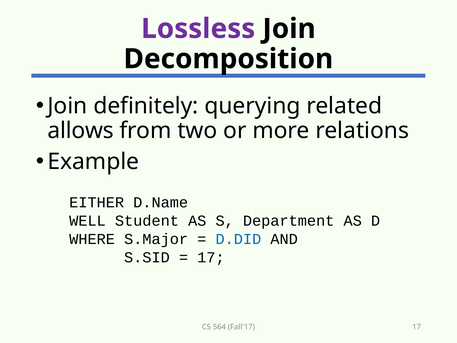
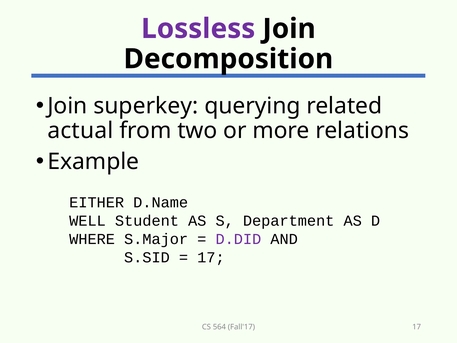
definitely: definitely -> superkey (146, 106)
allows: allows -> actual (80, 130)
D.DID colour: blue -> purple (238, 239)
